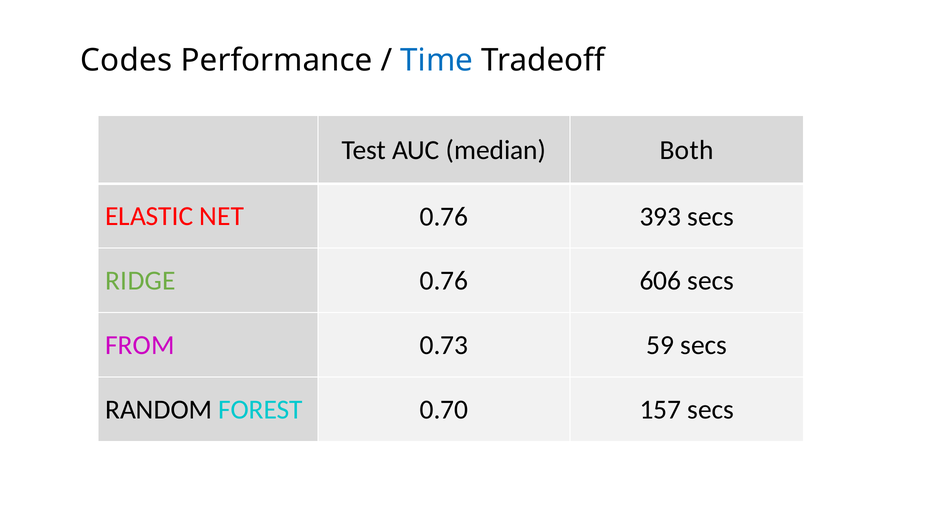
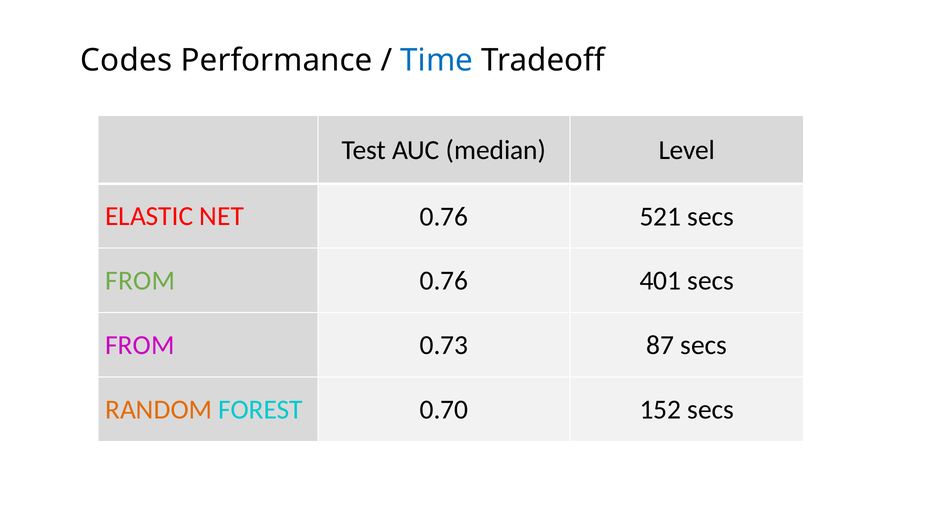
Both: Both -> Level (687, 150)
393: 393 -> 521 (660, 216)
RIDGE: RIDGE -> FROM (140, 281)
606: 606 -> 401 (660, 281)
59: 59 -> 87 (660, 345)
RANDOM colour: black -> orange (159, 409)
157: 157 -> 152 (660, 410)
